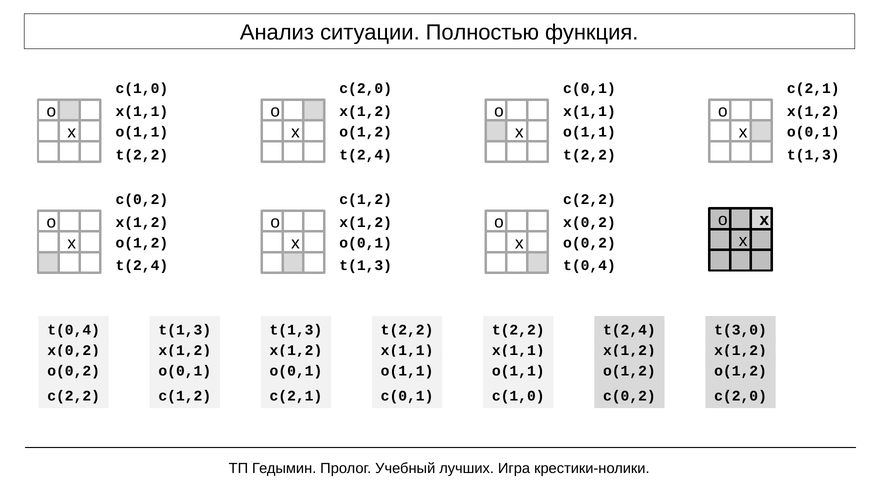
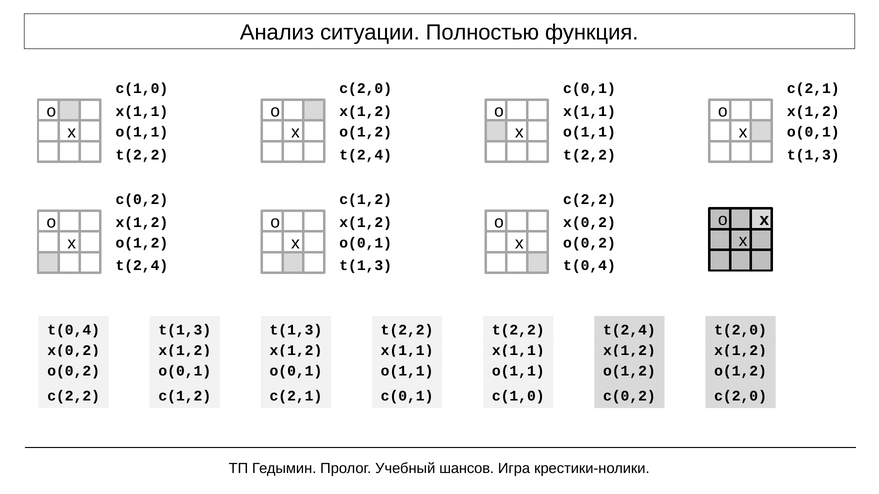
t(3,0: t(3,0 -> t(2,0 (741, 330)
лучших: лучших -> шансов (467, 469)
